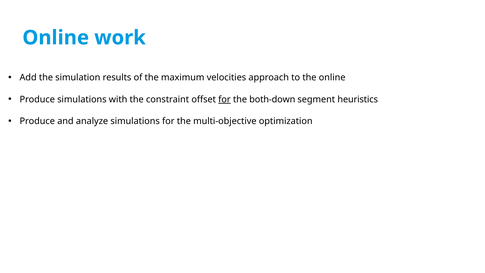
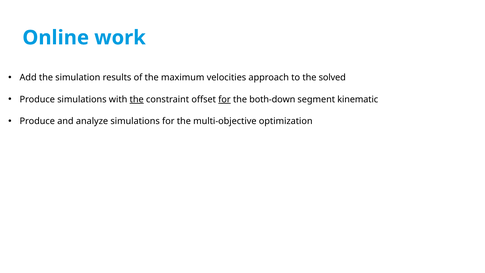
the online: online -> solved (332, 77)
the underline: none -> present (137, 99)
heuristics: heuristics -> kinematic (358, 99)
